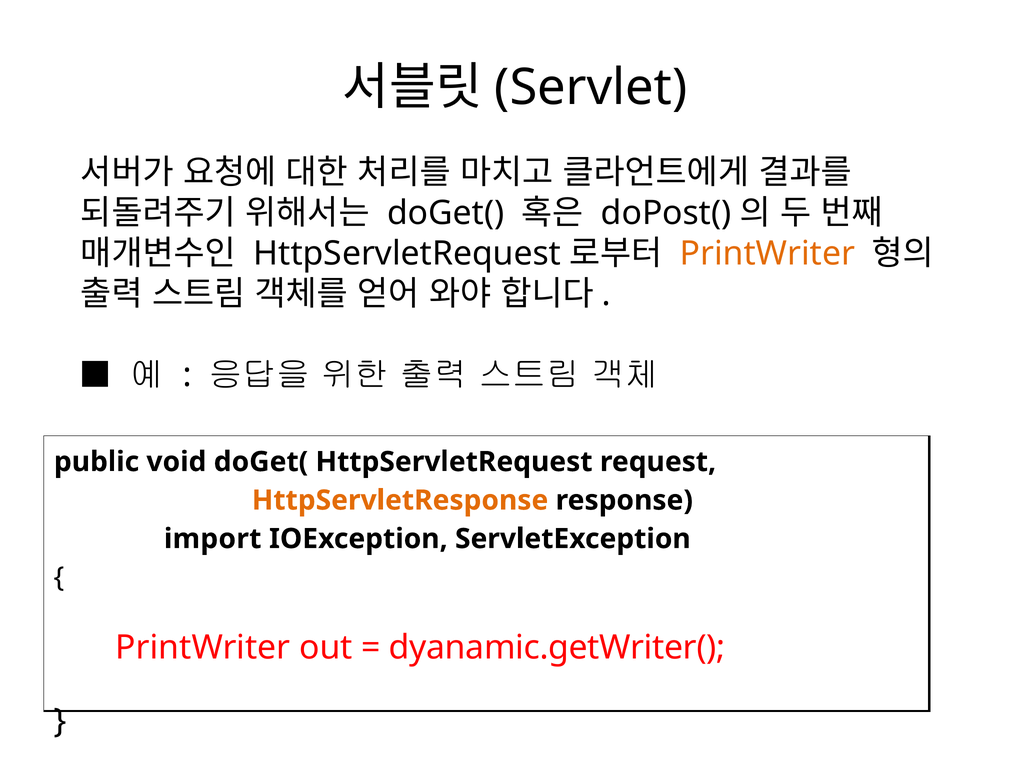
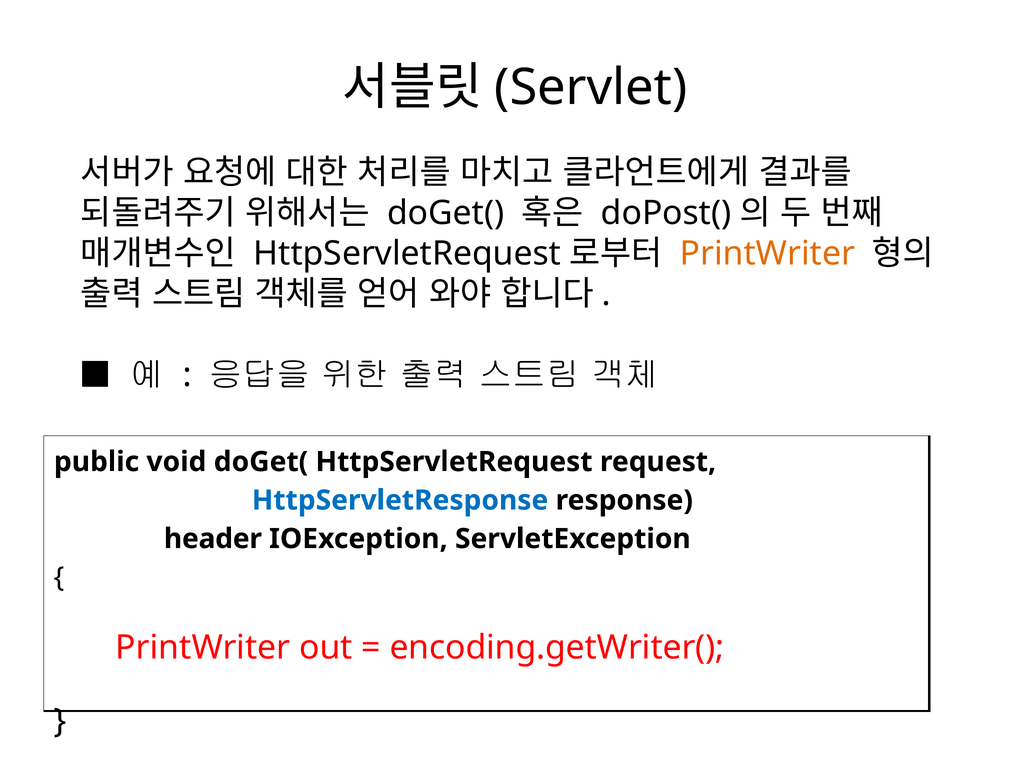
HttpServletResponse colour: orange -> blue (400, 500)
import: import -> header (213, 539)
dyanamic.getWriter(: dyanamic.getWriter( -> encoding.getWriter( (557, 647)
